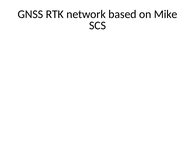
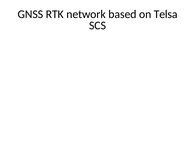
Mike: Mike -> Telsa (166, 14)
